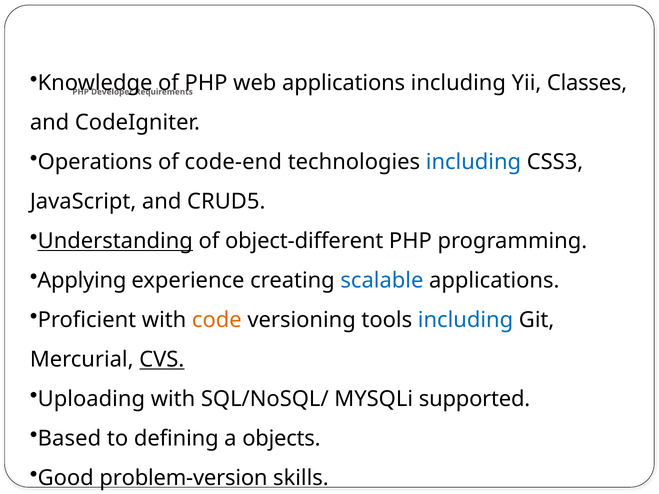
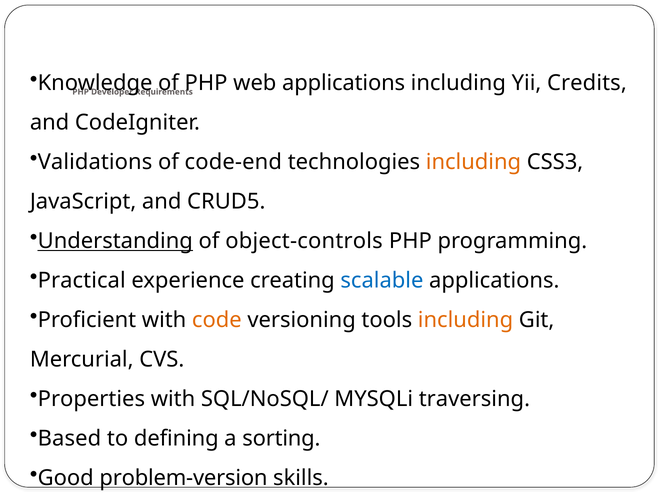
Classes: Classes -> Credits (587, 83)
Operations: Operations -> Validations (95, 162)
including colour: blue -> orange (473, 162)
object-different: object-different -> object-controls (304, 241)
Applying: Applying -> Practical (82, 281)
including colour: blue -> orange (466, 320)
CVS underline: present -> none (162, 360)
Uploading: Uploading -> Properties (91, 399)
supported: supported -> traversing (474, 399)
objects: objects -> sorting (281, 439)
